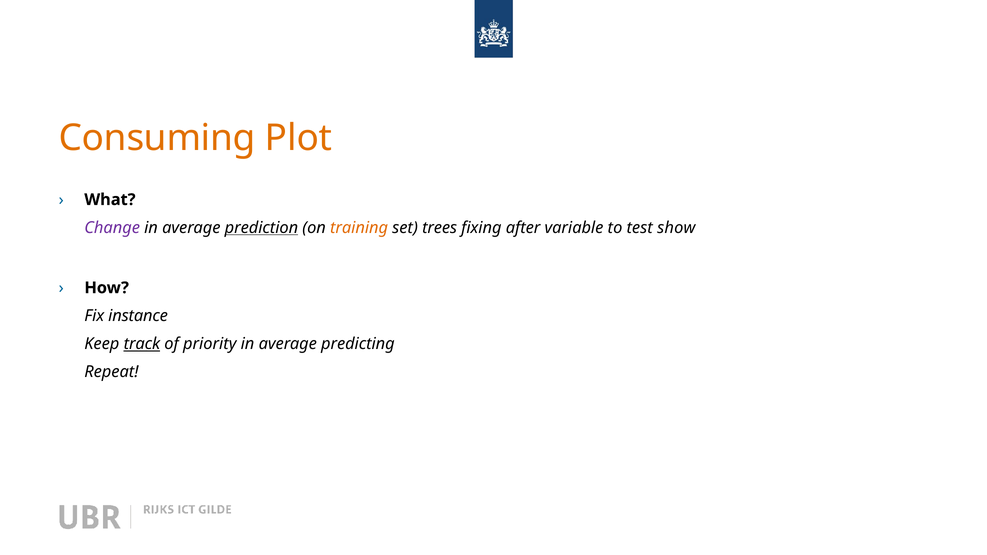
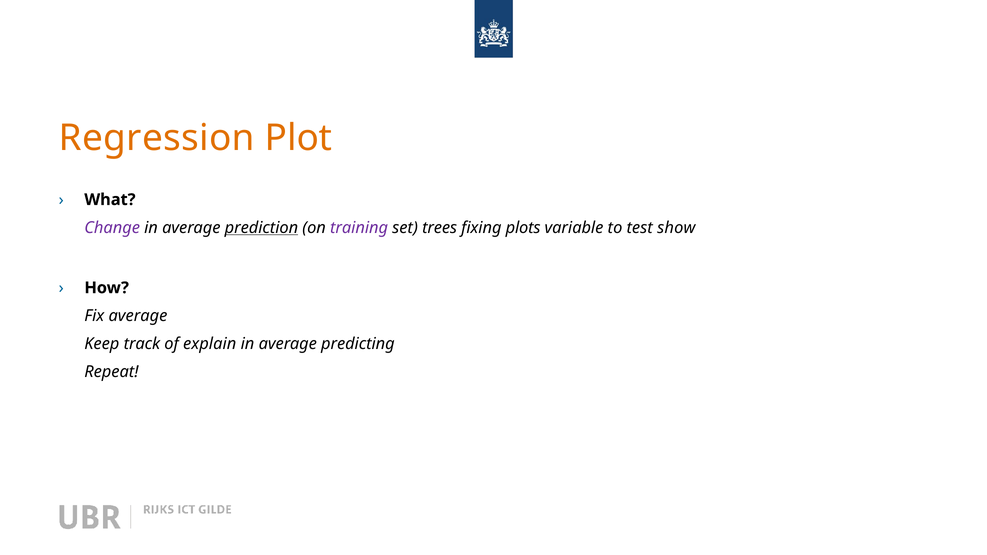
Consuming: Consuming -> Regression (157, 138)
training colour: orange -> purple (359, 228)
after: after -> plots (523, 228)
Fix instance: instance -> average (138, 316)
track underline: present -> none (142, 344)
priority: priority -> explain (210, 344)
